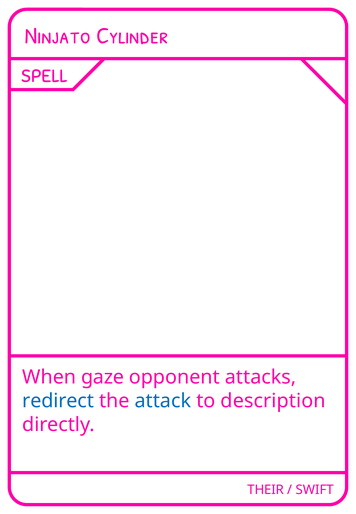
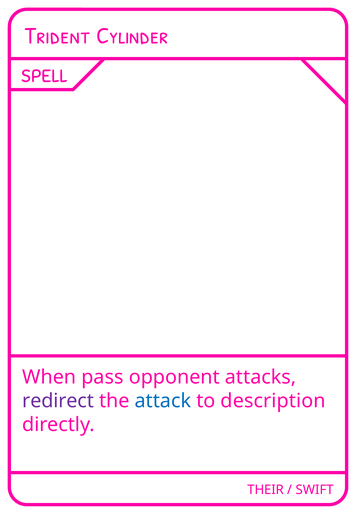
Ninjato: Ninjato -> Trident (58, 36)
gaze: gaze -> pass (102, 377)
redirect colour: blue -> purple (58, 401)
